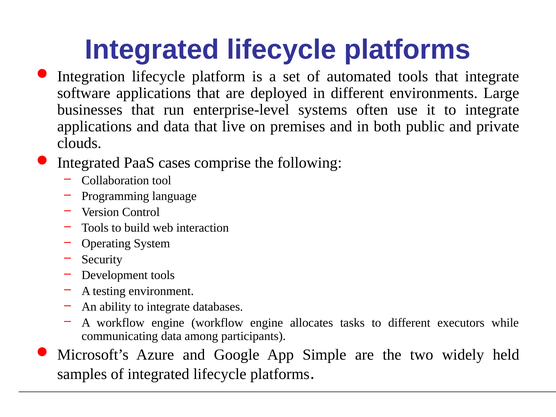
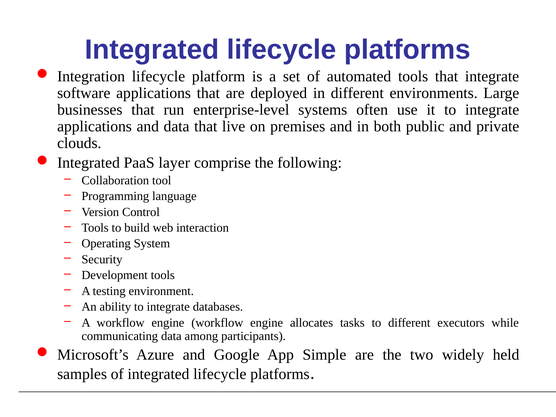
cases: cases -> layer (174, 163)
